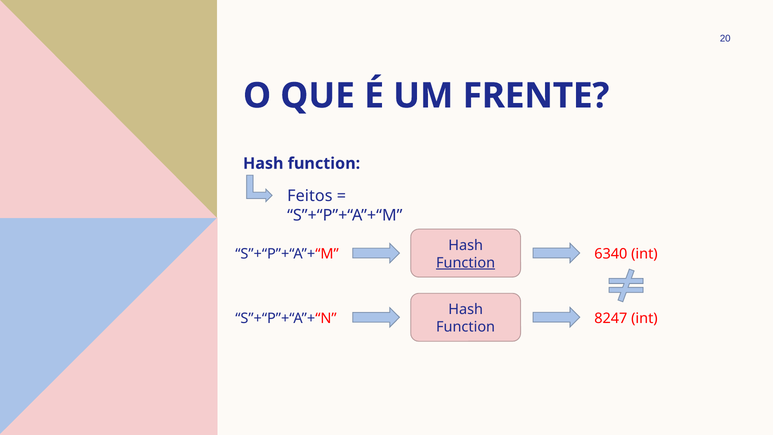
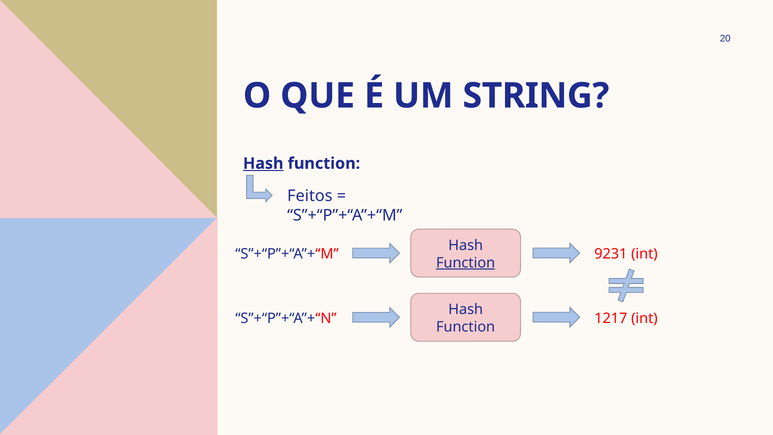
FRENTE: FRENTE -> STRING (536, 96)
Hash underline: none -> present (263, 163)
6340: 6340 -> 9231 (611, 254)
8247: 8247 -> 1217 (611, 318)
